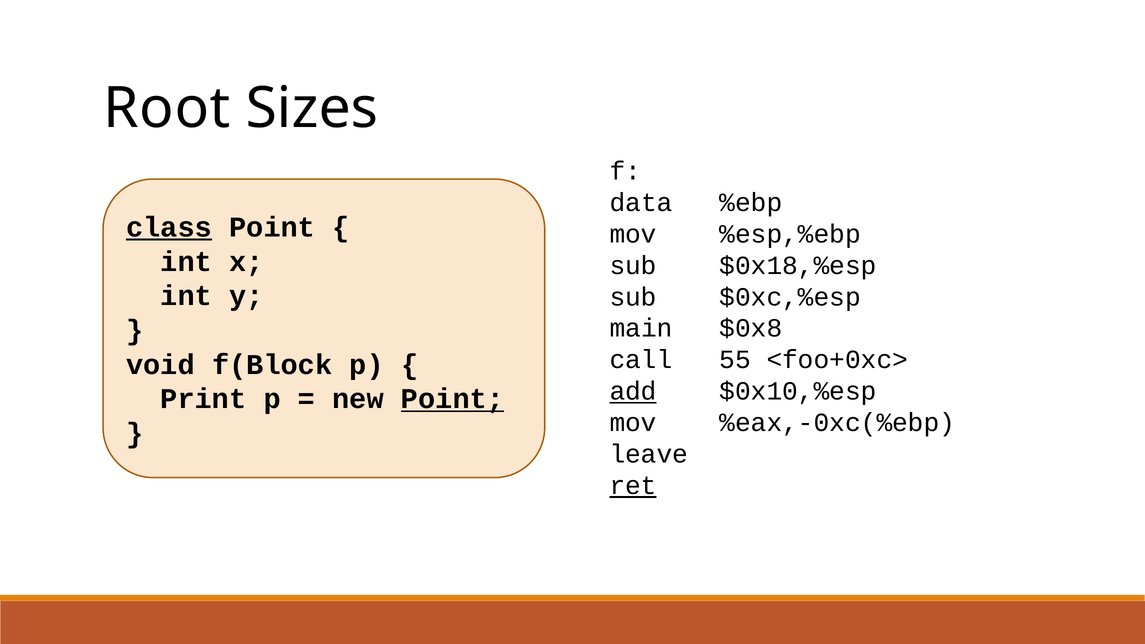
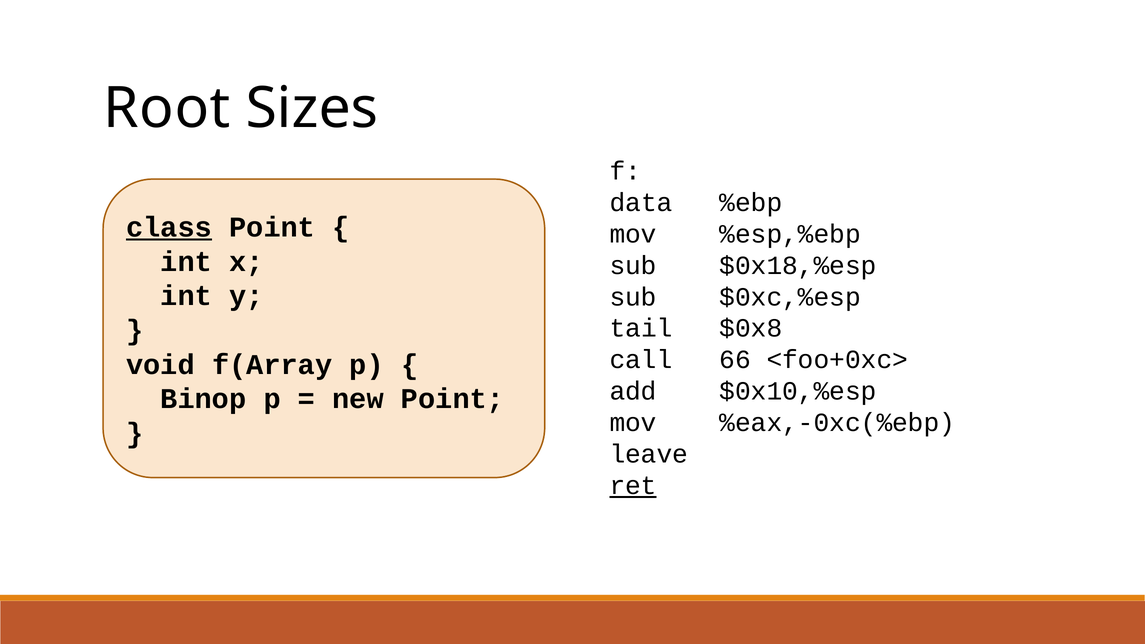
main: main -> tail (641, 328)
55: 55 -> 66 (735, 360)
f(Block: f(Block -> f(Array (272, 365)
add underline: present -> none (633, 391)
Print: Print -> Binop (203, 399)
Point underline: present -> none (453, 399)
